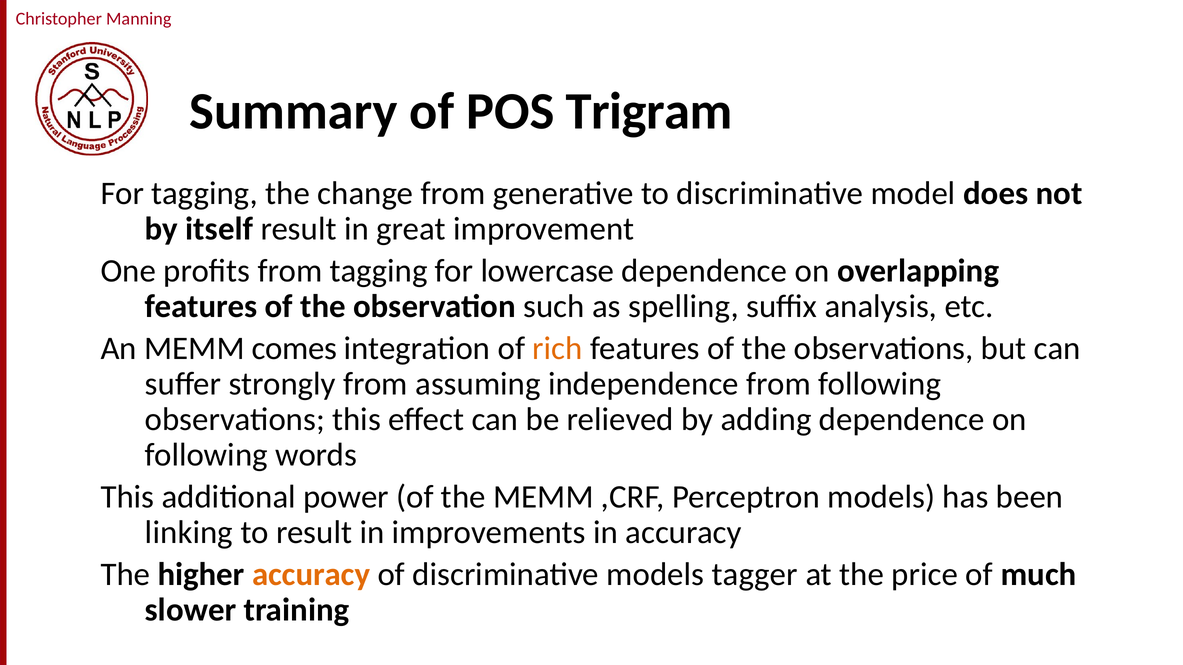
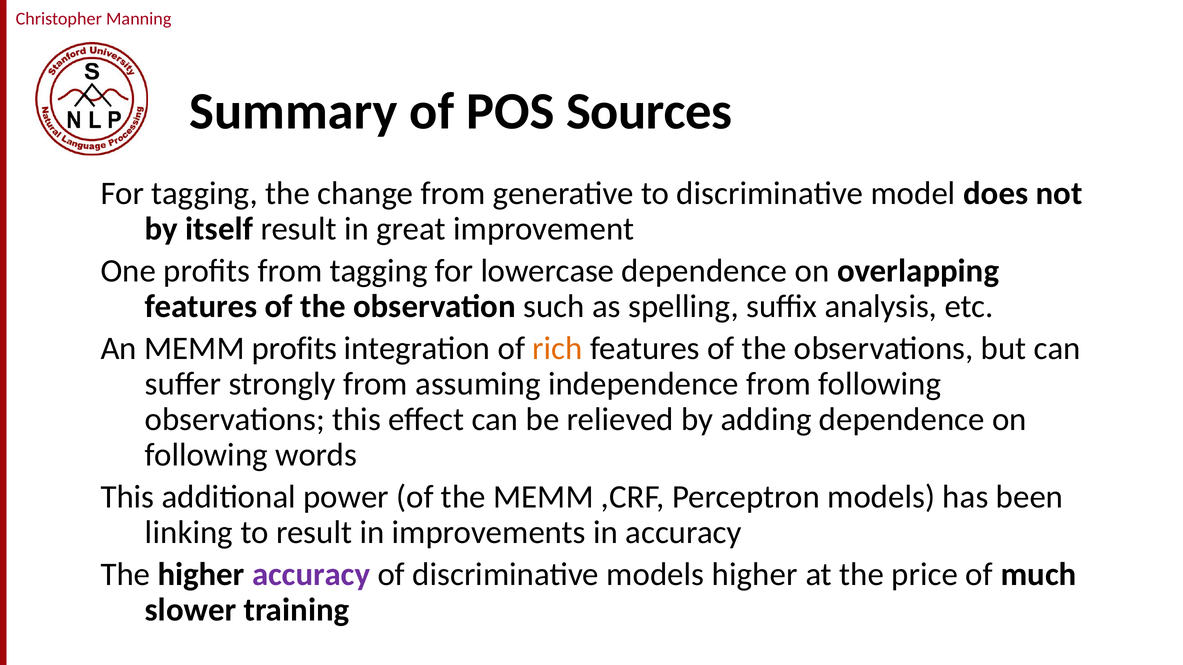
Trigram: Trigram -> Sources (649, 112)
MEMM comes: comes -> profits (294, 349)
accuracy colour: orange -> purple (311, 575)
models tagger: tagger -> higher (755, 575)
